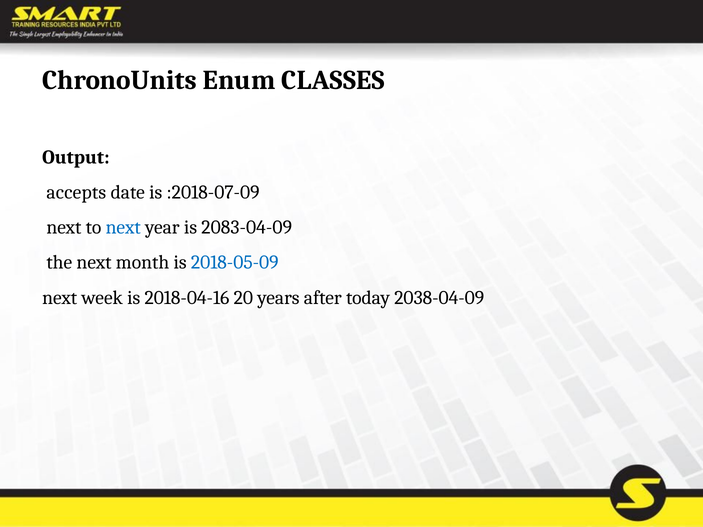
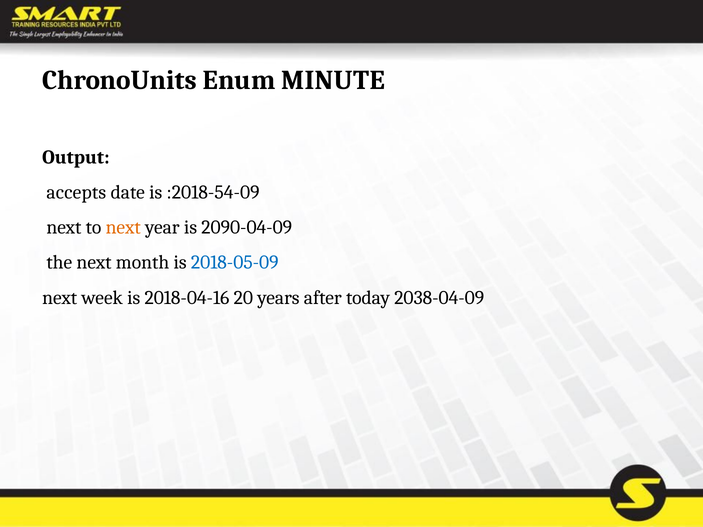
CLASSES: CLASSES -> MINUTE (333, 80)
:2018-07-09: :2018-07-09 -> :2018-54-09 (213, 192)
next colour: blue -> orange (123, 228)
2083-04-09: 2083-04-09 -> 2090-04-09 (247, 228)
